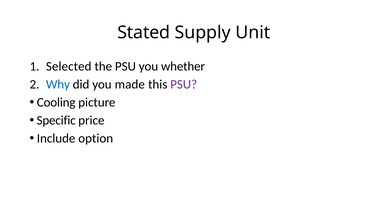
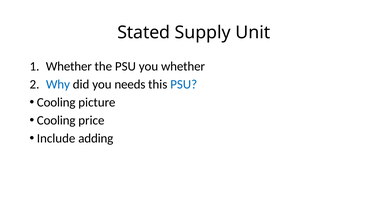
Selected: Selected -> Whether (69, 66)
made: made -> needs (130, 84)
PSU colour: purple -> blue (184, 84)
Specific: Specific -> Cooling (56, 121)
option: option -> adding (96, 139)
